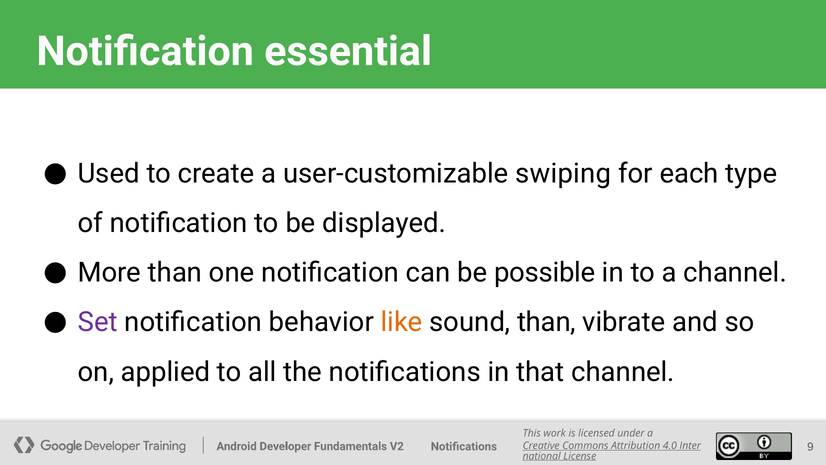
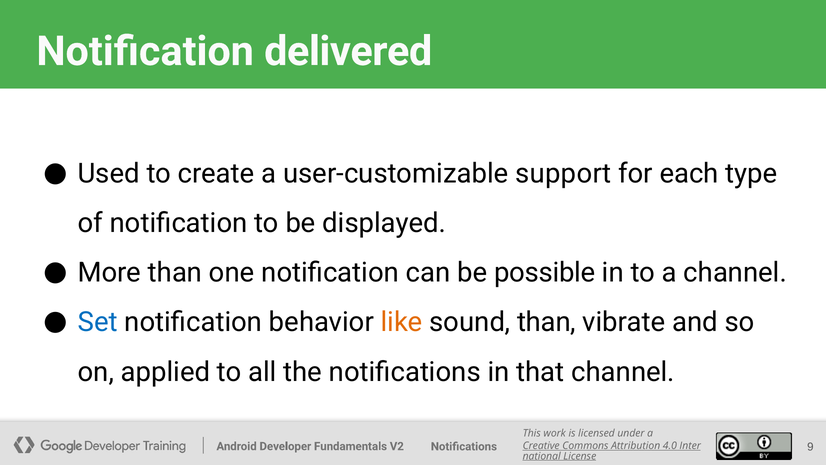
essential: essential -> delivered (348, 51)
swiping: swiping -> support (563, 173)
Set colour: purple -> blue (98, 322)
